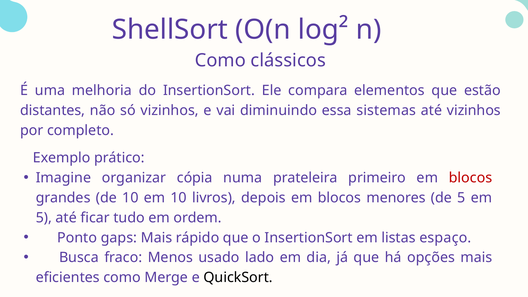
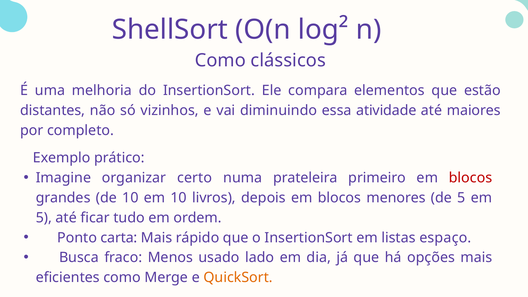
sistemas: sistemas -> atividade (386, 111)
até vizinhos: vizinhos -> maiores (474, 111)
cópia: cópia -> certo (195, 178)
gaps: gaps -> carta (119, 238)
QuickSort colour: black -> orange (238, 278)
